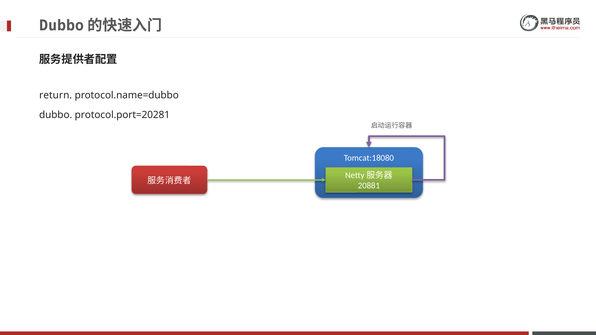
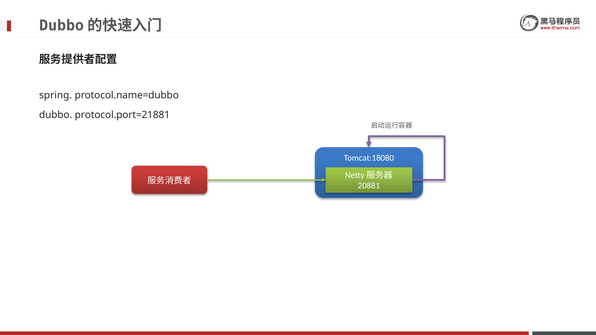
return: return -> spring (56, 95)
protocol.port=20281: protocol.port=20281 -> protocol.port=21881 (122, 115)
